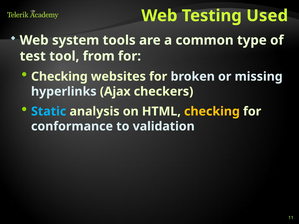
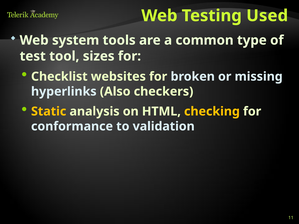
from: from -> sizes (99, 56)
Checking: Checking -> Checklist (59, 77)
Ajax: Ajax -> Also (115, 92)
Static colour: light blue -> yellow (49, 111)
